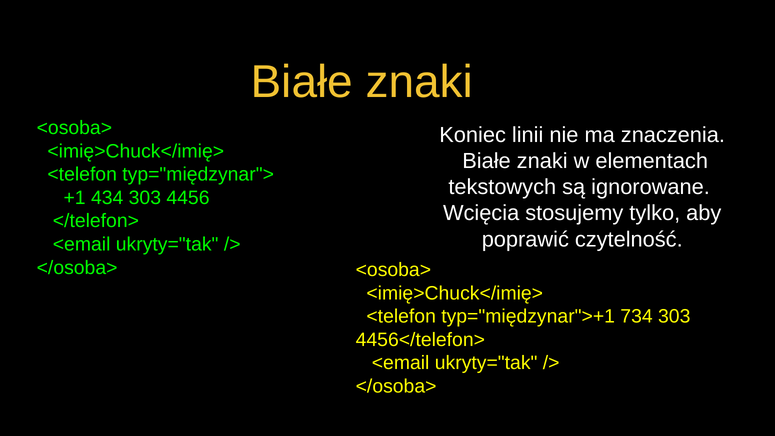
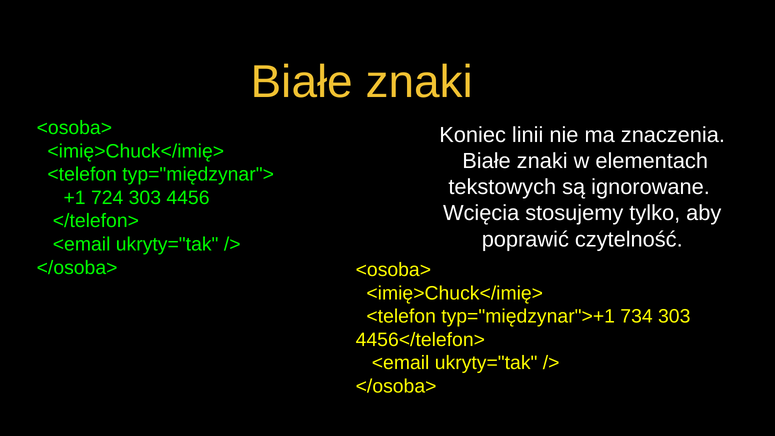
434: 434 -> 724 (107, 198)
